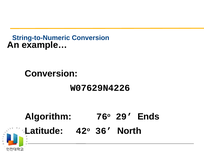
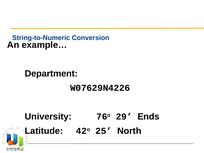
Conversion: Conversion -> Department (51, 74)
Algorithm: Algorithm -> University (48, 117)
36: 36 -> 25 (104, 131)
